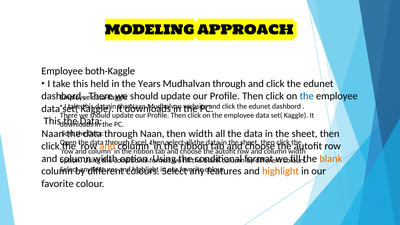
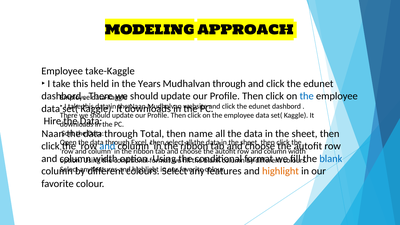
both-Kaggle: both-Kaggle -> take-Kaggle (110, 71)
This: This -> Hire (52, 121)
through Naan: Naan -> Total (152, 134)
then width: width -> name (201, 134)
and colour: orange -> blue (107, 146)
blank colour: orange -> blue (331, 159)
